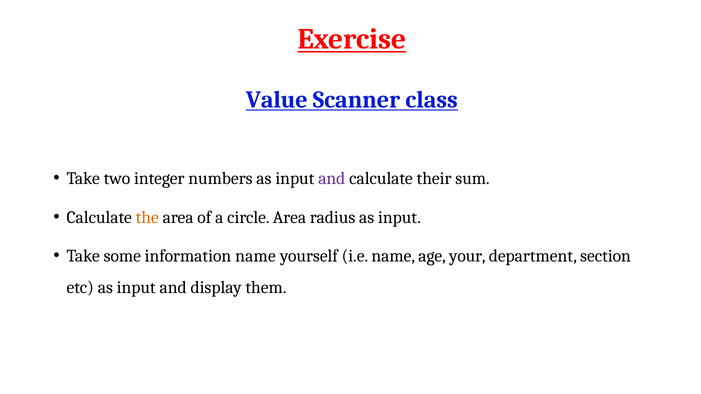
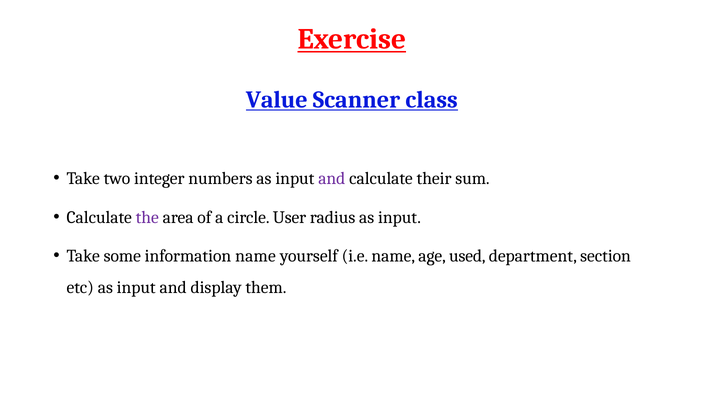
the colour: orange -> purple (147, 218)
circle Area: Area -> User (290, 218)
your: your -> used (467, 256)
